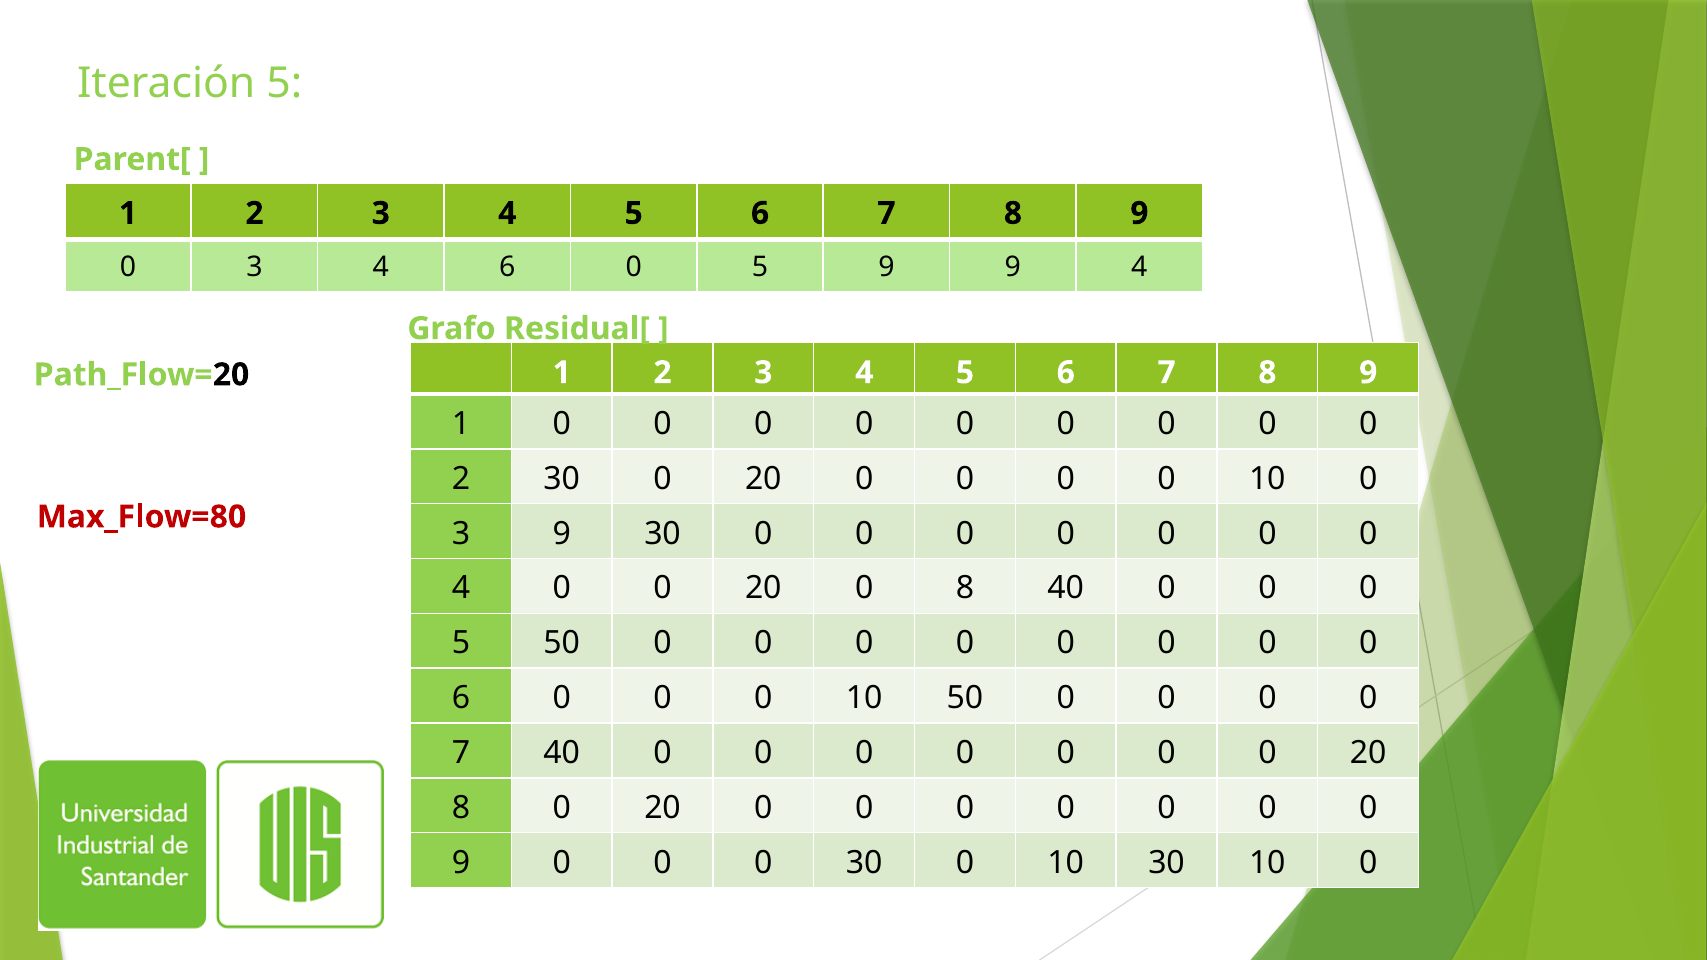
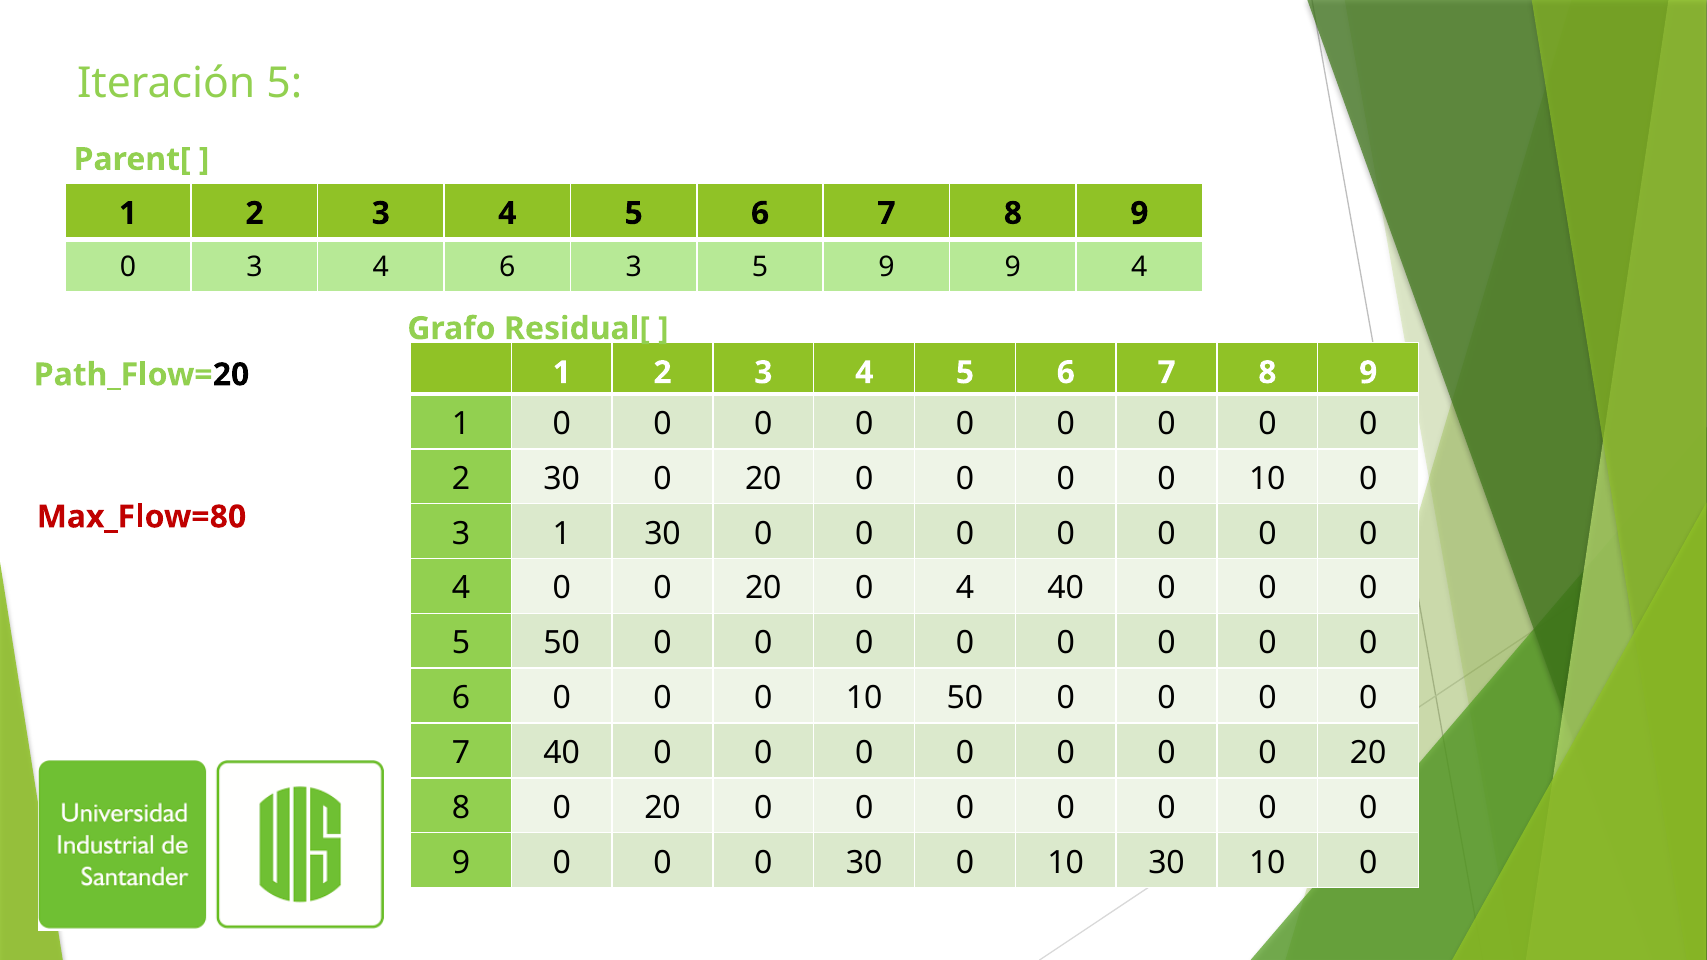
4 6 0: 0 -> 3 (634, 267)
3 9: 9 -> 1 (562, 534)
20 0 8: 8 -> 4 (965, 588)
